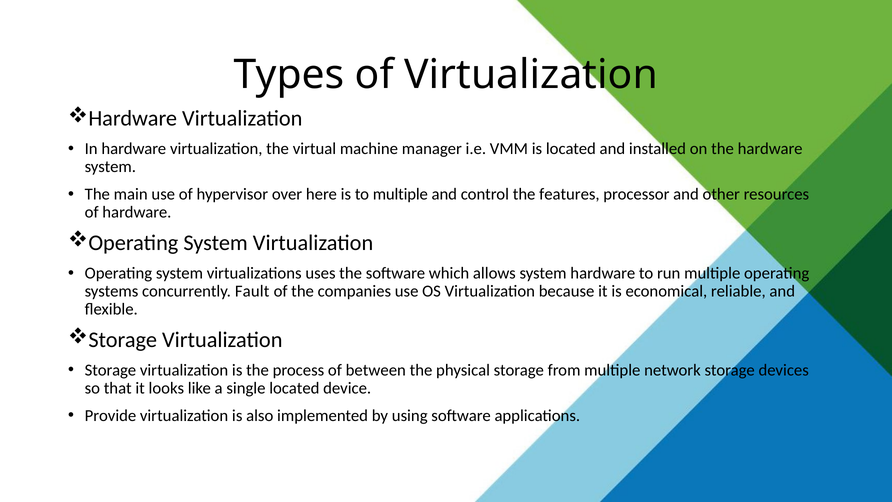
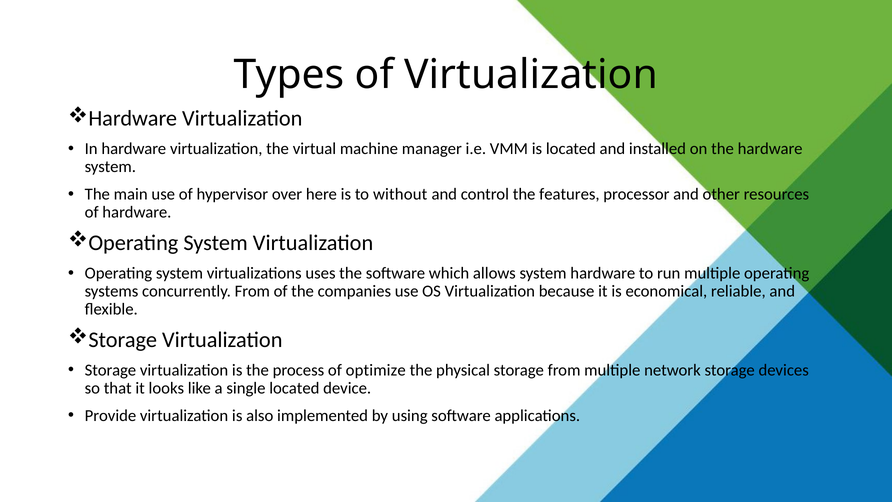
to multiple: multiple -> without (400, 194)
concurrently Fault: Fault -> From (252, 291)
between: between -> optimize (376, 370)
